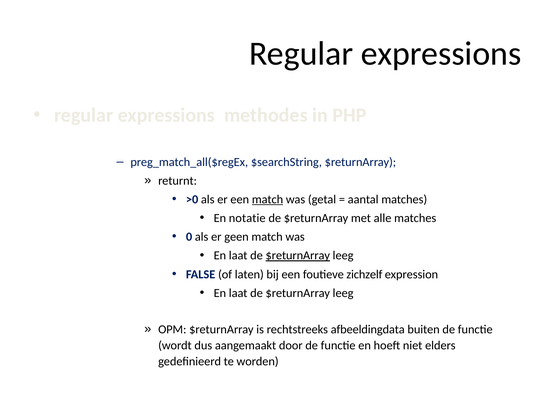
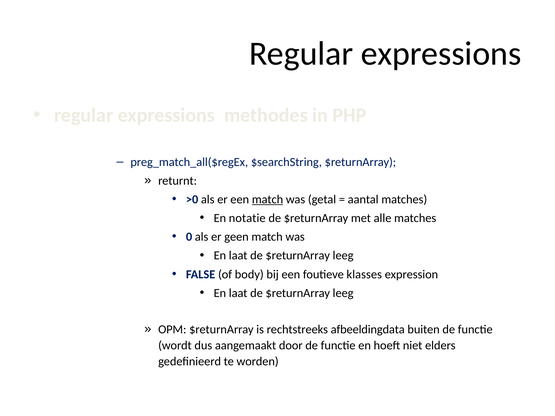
$returnArray underline: present -> none (298, 256)
laten: laten -> body (249, 274)
zichzelf: zichzelf -> klasses (364, 274)
